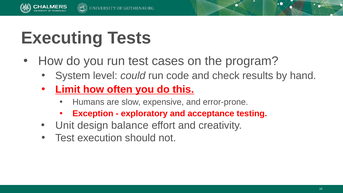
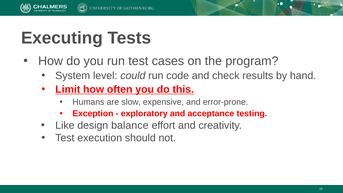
Unit: Unit -> Like (65, 125)
